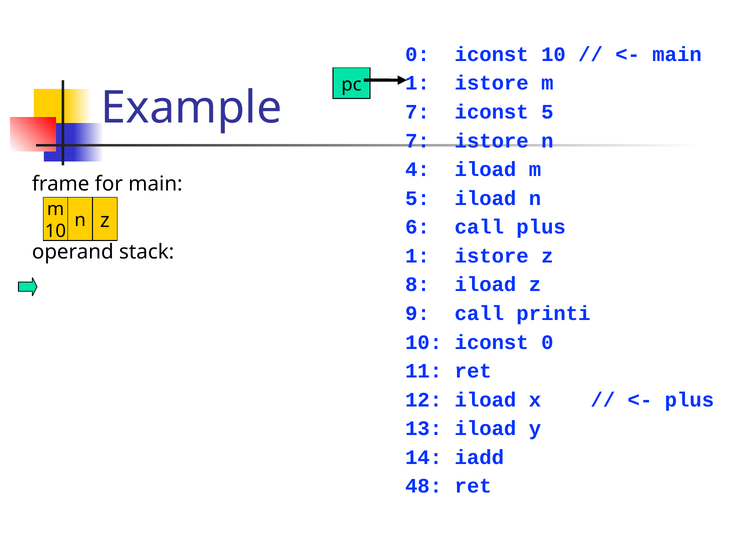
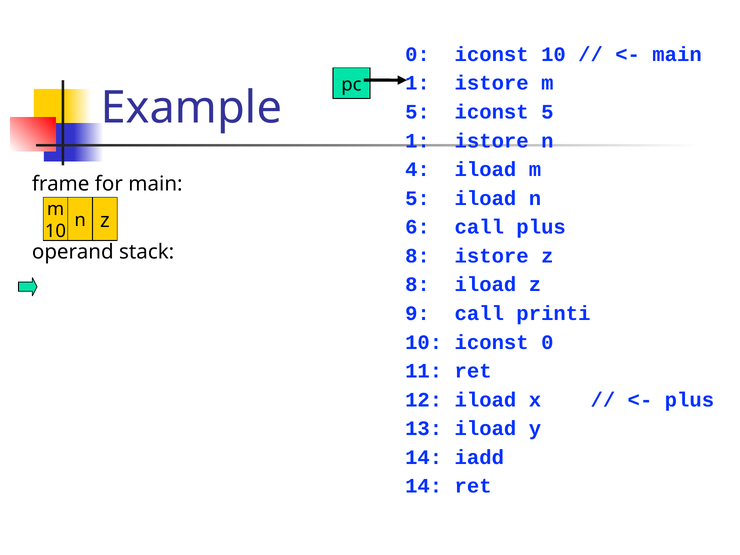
7: 7 -> 5 (417, 112)
7: 7 -> 1 (417, 141)
1: 1 -> 8 (417, 256)
48: 48 -> 14 (424, 486)
